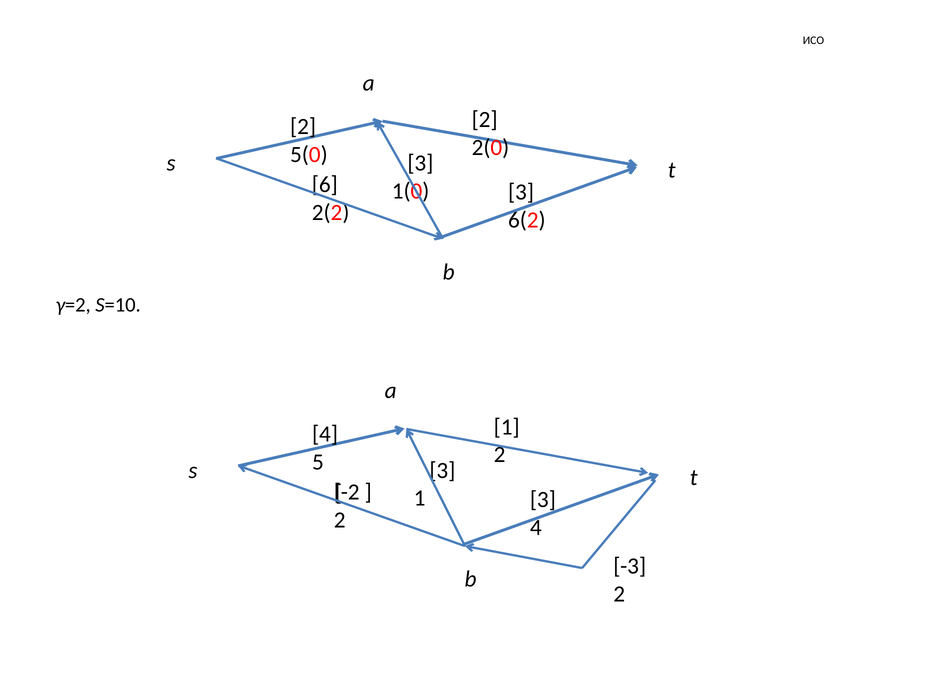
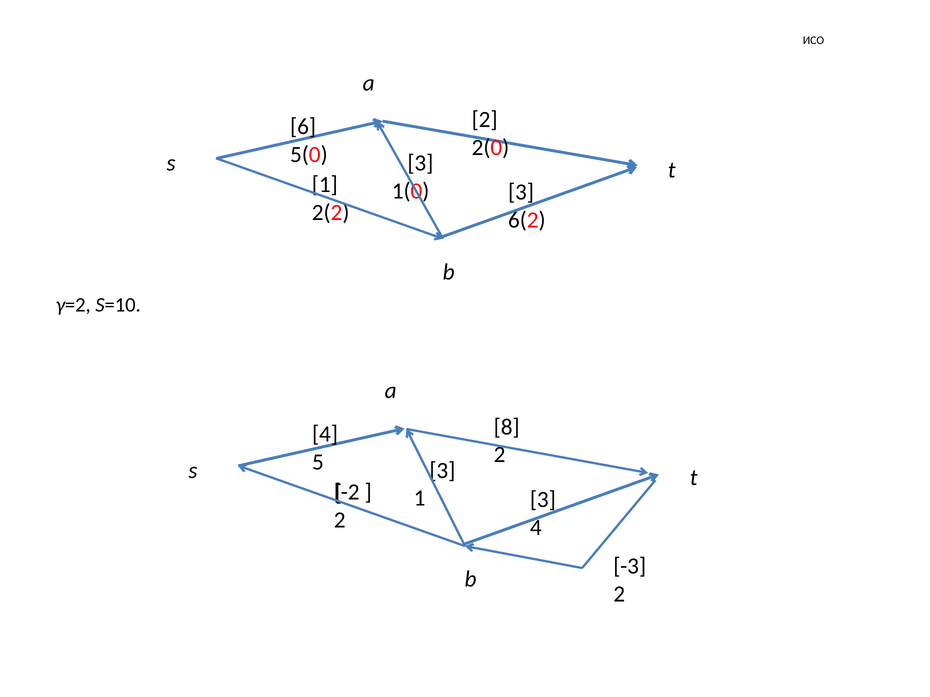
2: 2 -> 6 (303, 127)
6: 6 -> 1 (325, 185)
1: 1 -> 8 (507, 427)
